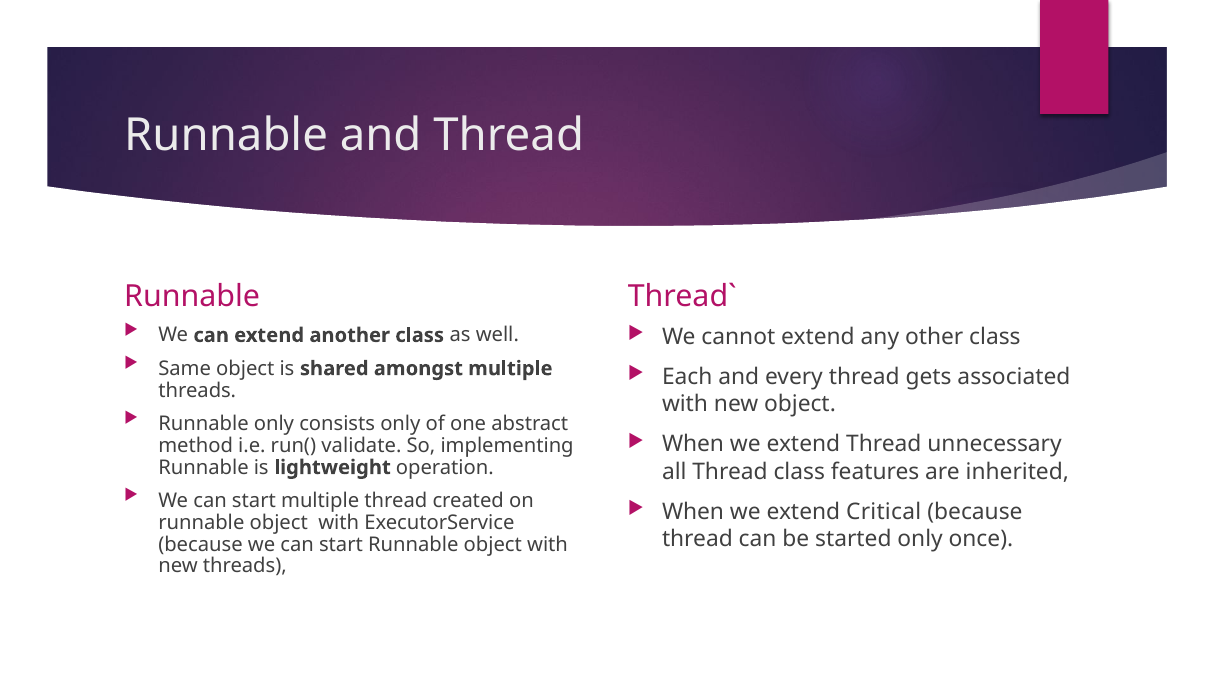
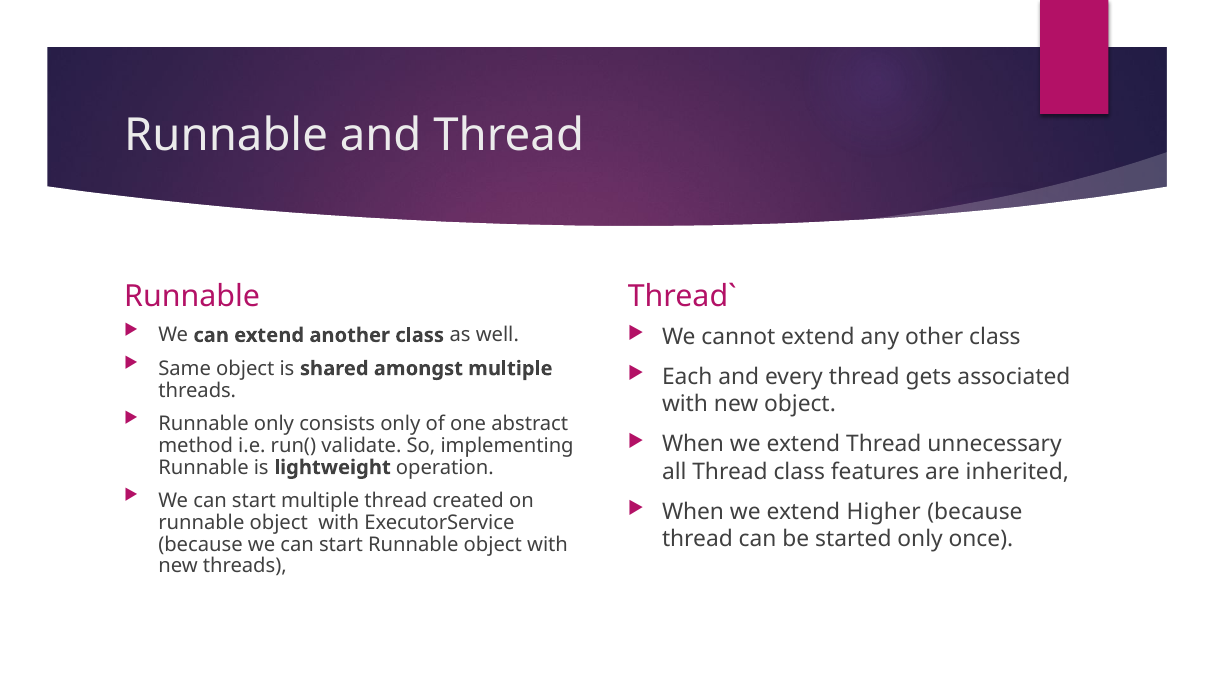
Critical: Critical -> Higher (884, 511)
